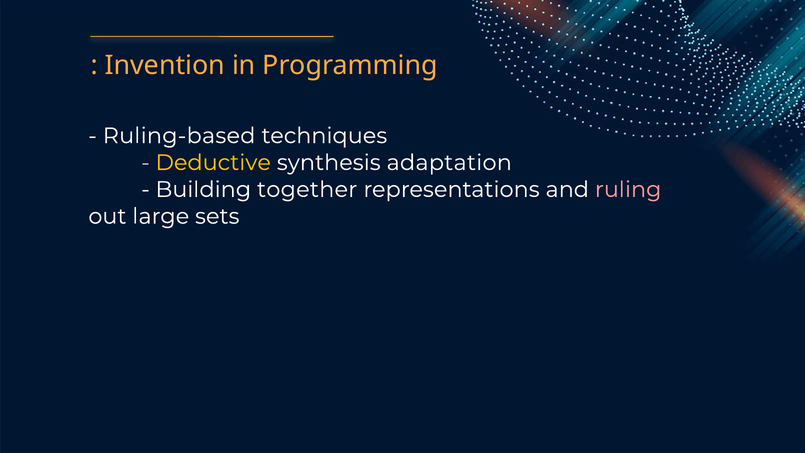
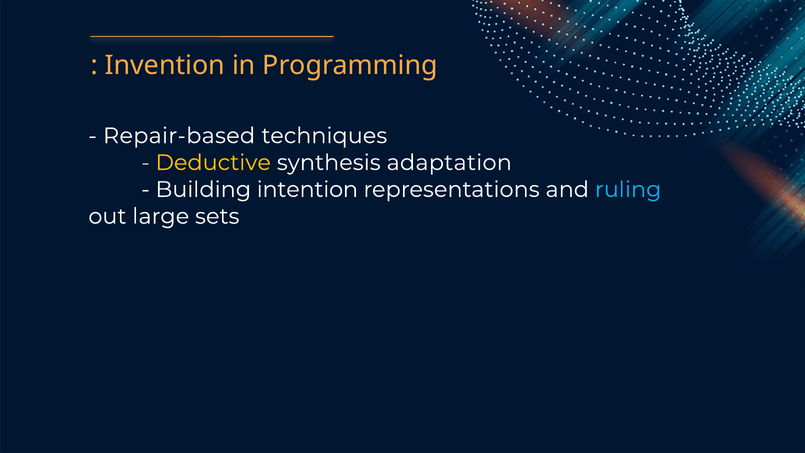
Ruling-based: Ruling-based -> Repair-based (179, 136)
together: together -> intention (307, 189)
ruling colour: pink -> light blue (628, 189)
